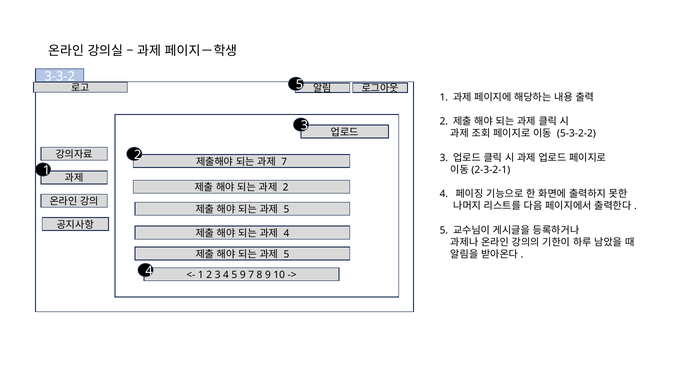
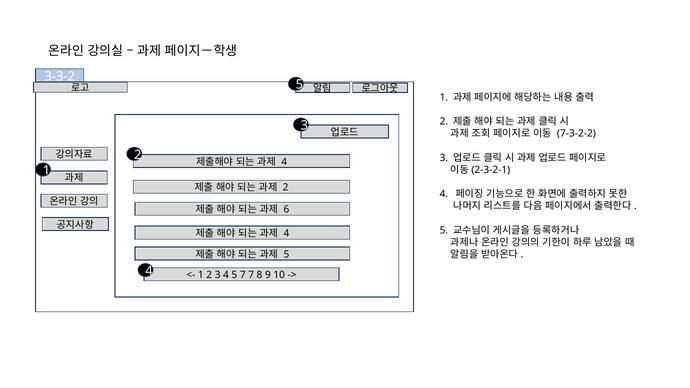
5-3-2-2: 5-3-2-2 -> 7-3-2-2 (576, 134)
7: 7 -> 4 (284, 162)
5: 5 -> 6 (286, 209)
5 9: 9 -> 7 (243, 275)
